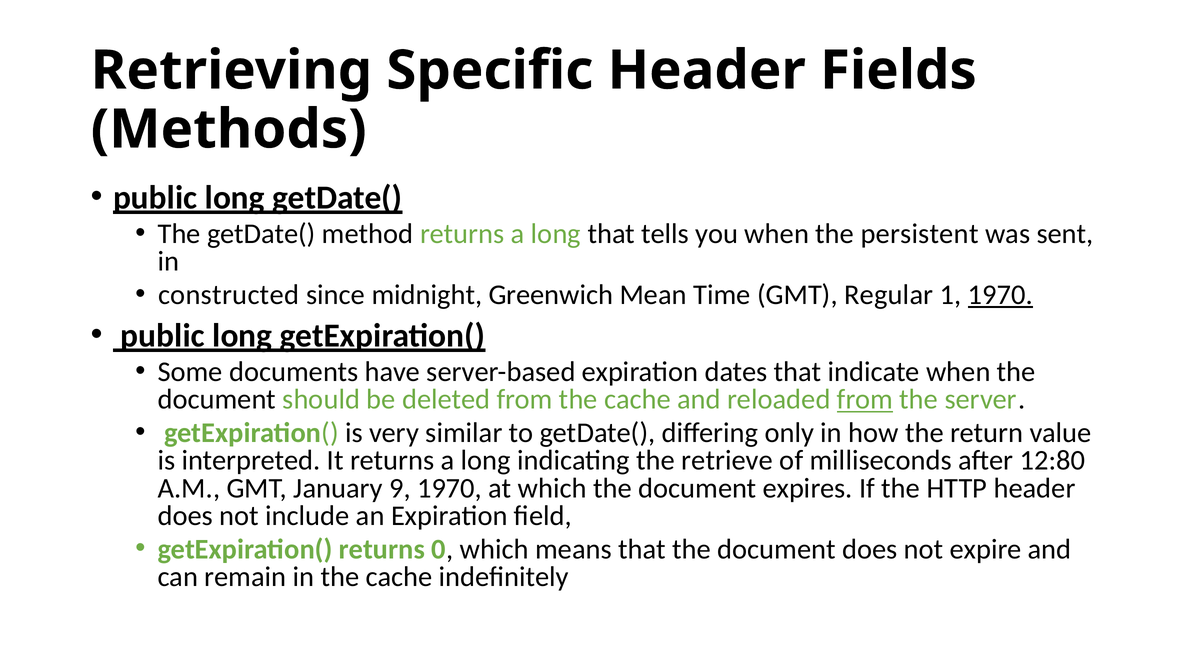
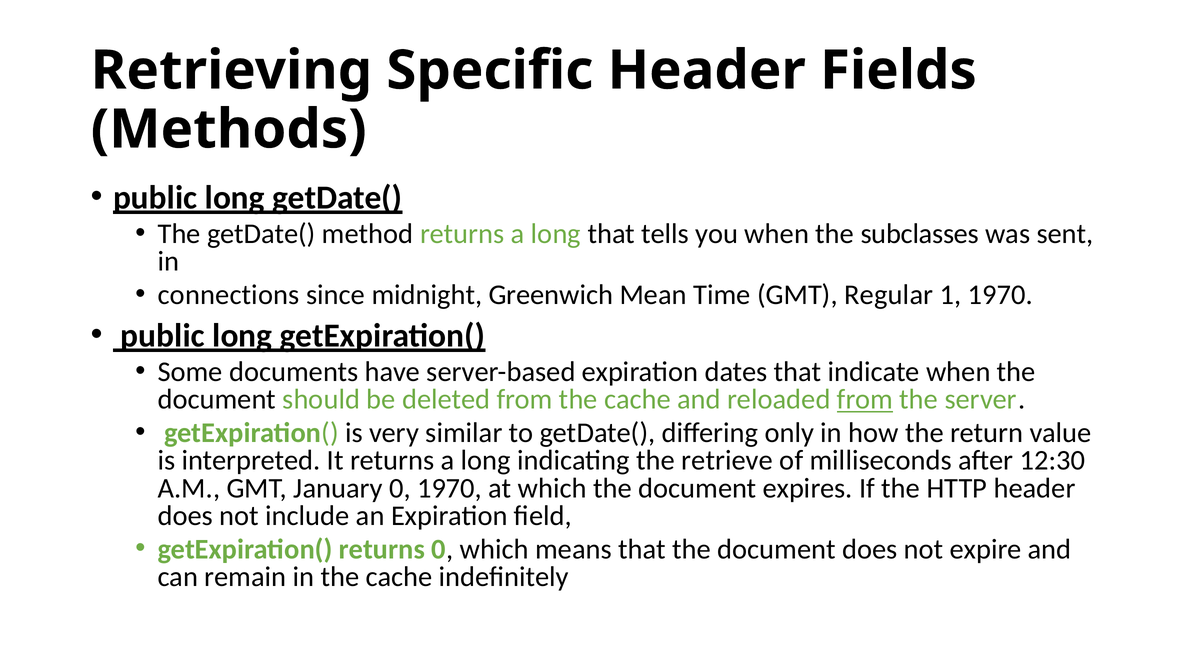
persistent: persistent -> subclasses (920, 234)
constructed: constructed -> connections (229, 294)
1970 underline: present -> none (1000, 294)
12:80: 12:80 -> 12:30 (1052, 460)
January 9: 9 -> 0 (400, 488)
